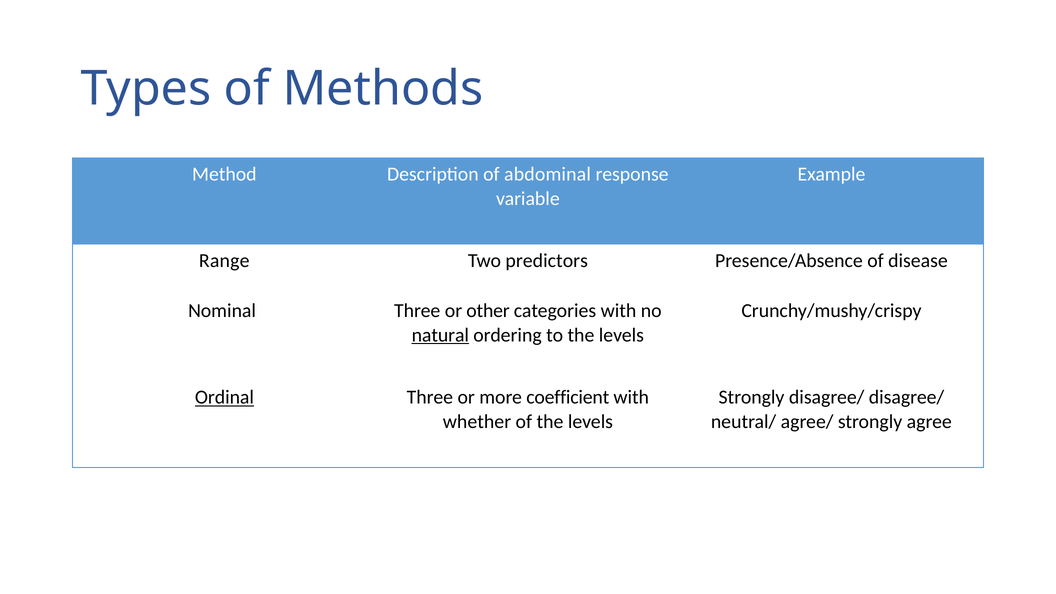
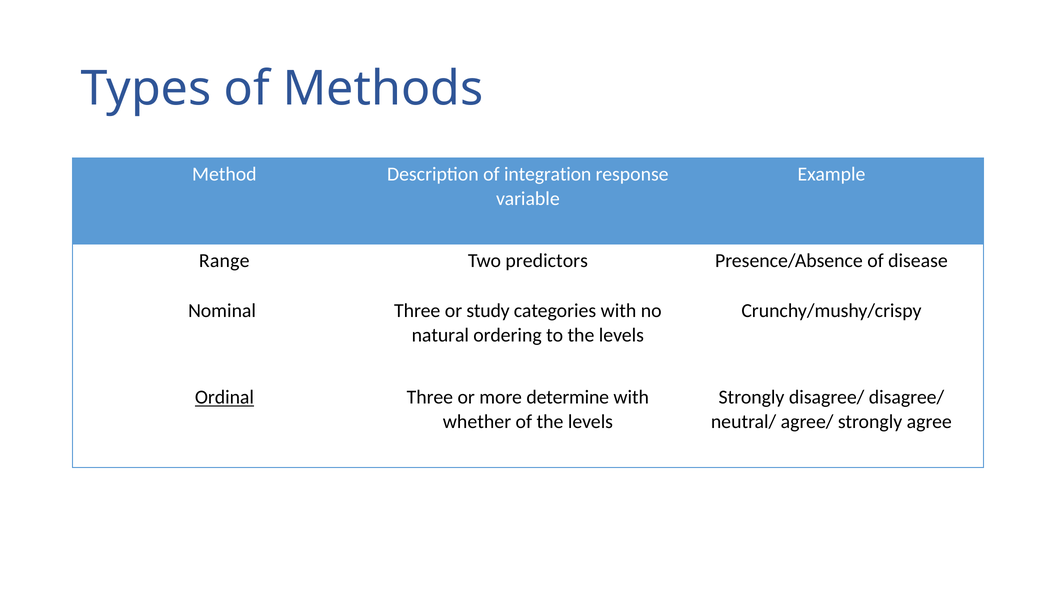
abdominal: abdominal -> integration (548, 174)
other: other -> study (488, 311)
natural underline: present -> none (440, 335)
coefficient: coefficient -> determine (568, 397)
